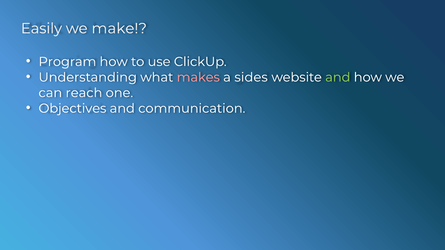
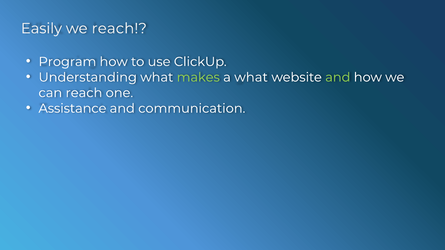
we make: make -> reach (119, 28)
makes colour: pink -> light green (198, 77)
a sides: sides -> what (251, 77)
Objectives: Objectives -> Assistance (72, 109)
